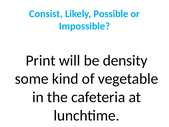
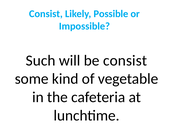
Print: Print -> Such (41, 60)
be density: density -> consist (125, 60)
